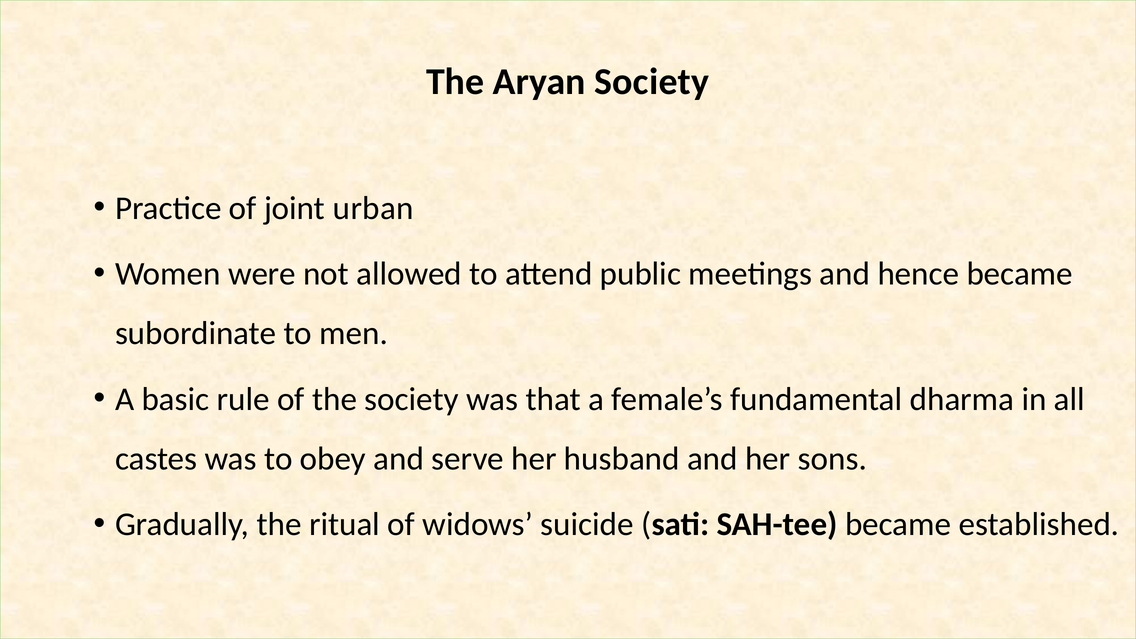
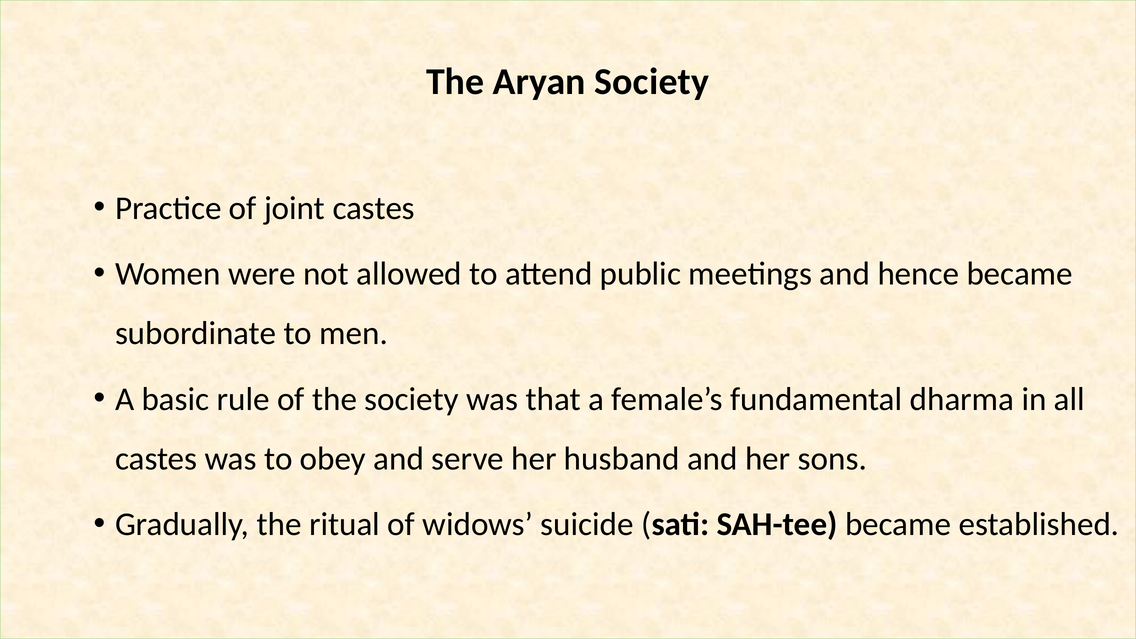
joint urban: urban -> castes (374, 208)
